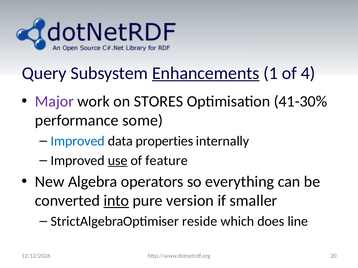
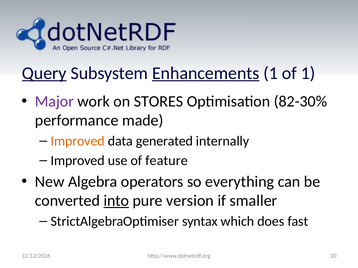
Query underline: none -> present (44, 73)
of 4: 4 -> 1 (308, 73)
41-30%: 41-30% -> 82-30% (300, 102)
some: some -> made (143, 121)
Improved colour: blue -> orange (78, 141)
properties: properties -> generated (164, 141)
use underline: present -> none (118, 161)
reside: reside -> syntax (200, 222)
line: line -> fast (298, 222)
